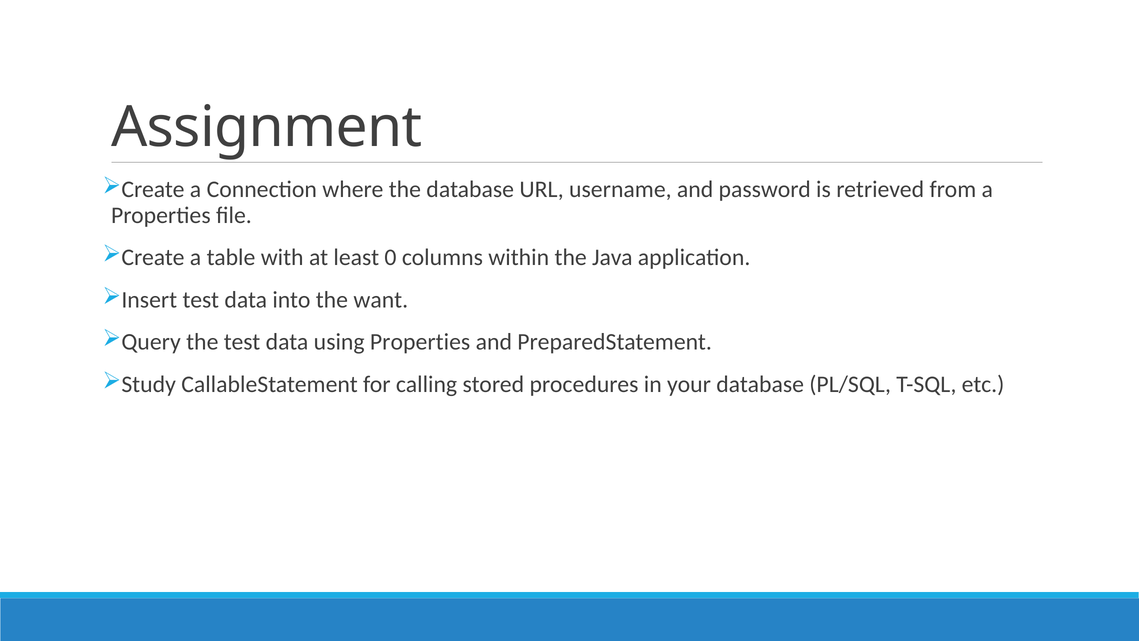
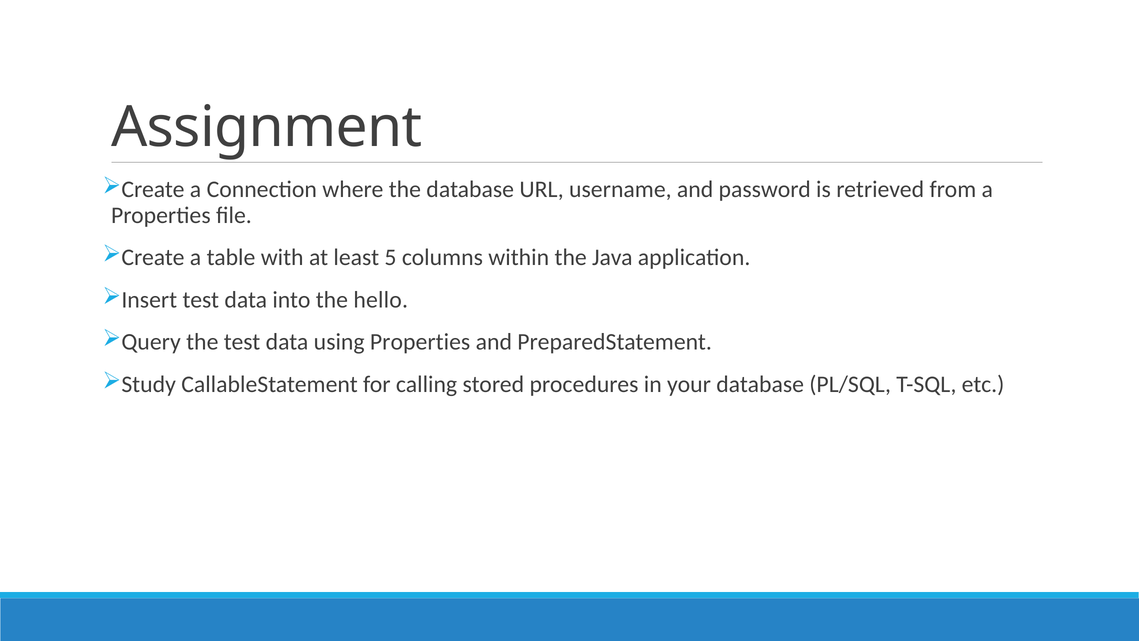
0: 0 -> 5 (390, 257)
want: want -> hello (381, 300)
